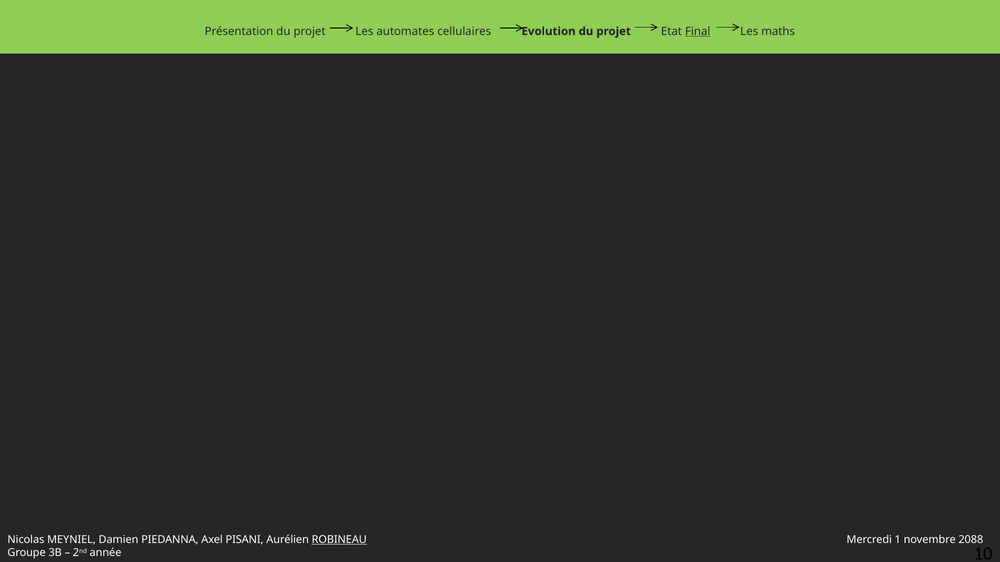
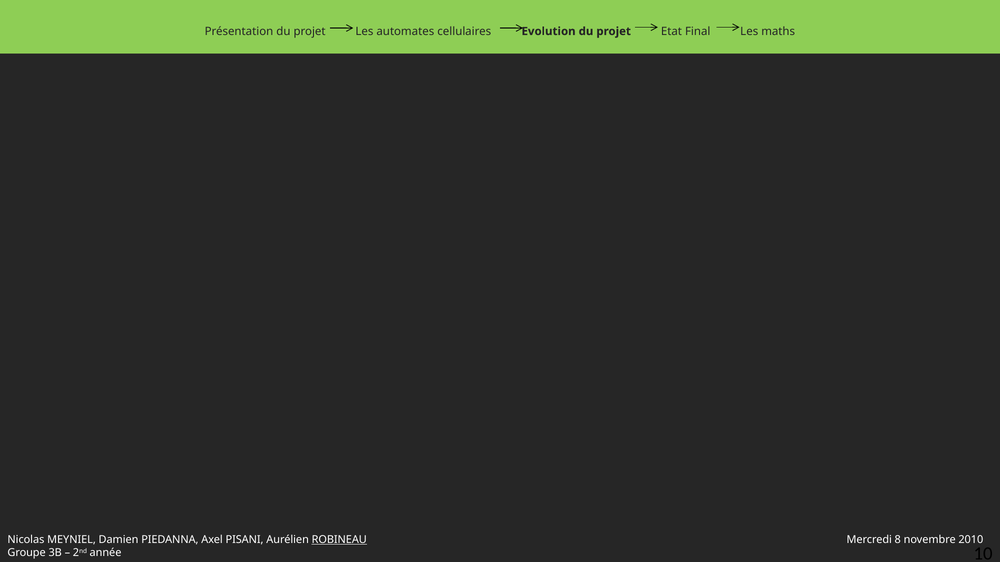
Final underline: present -> none (698, 31)
1: 1 -> 8 (898, 540)
2088: 2088 -> 2010 (971, 540)
